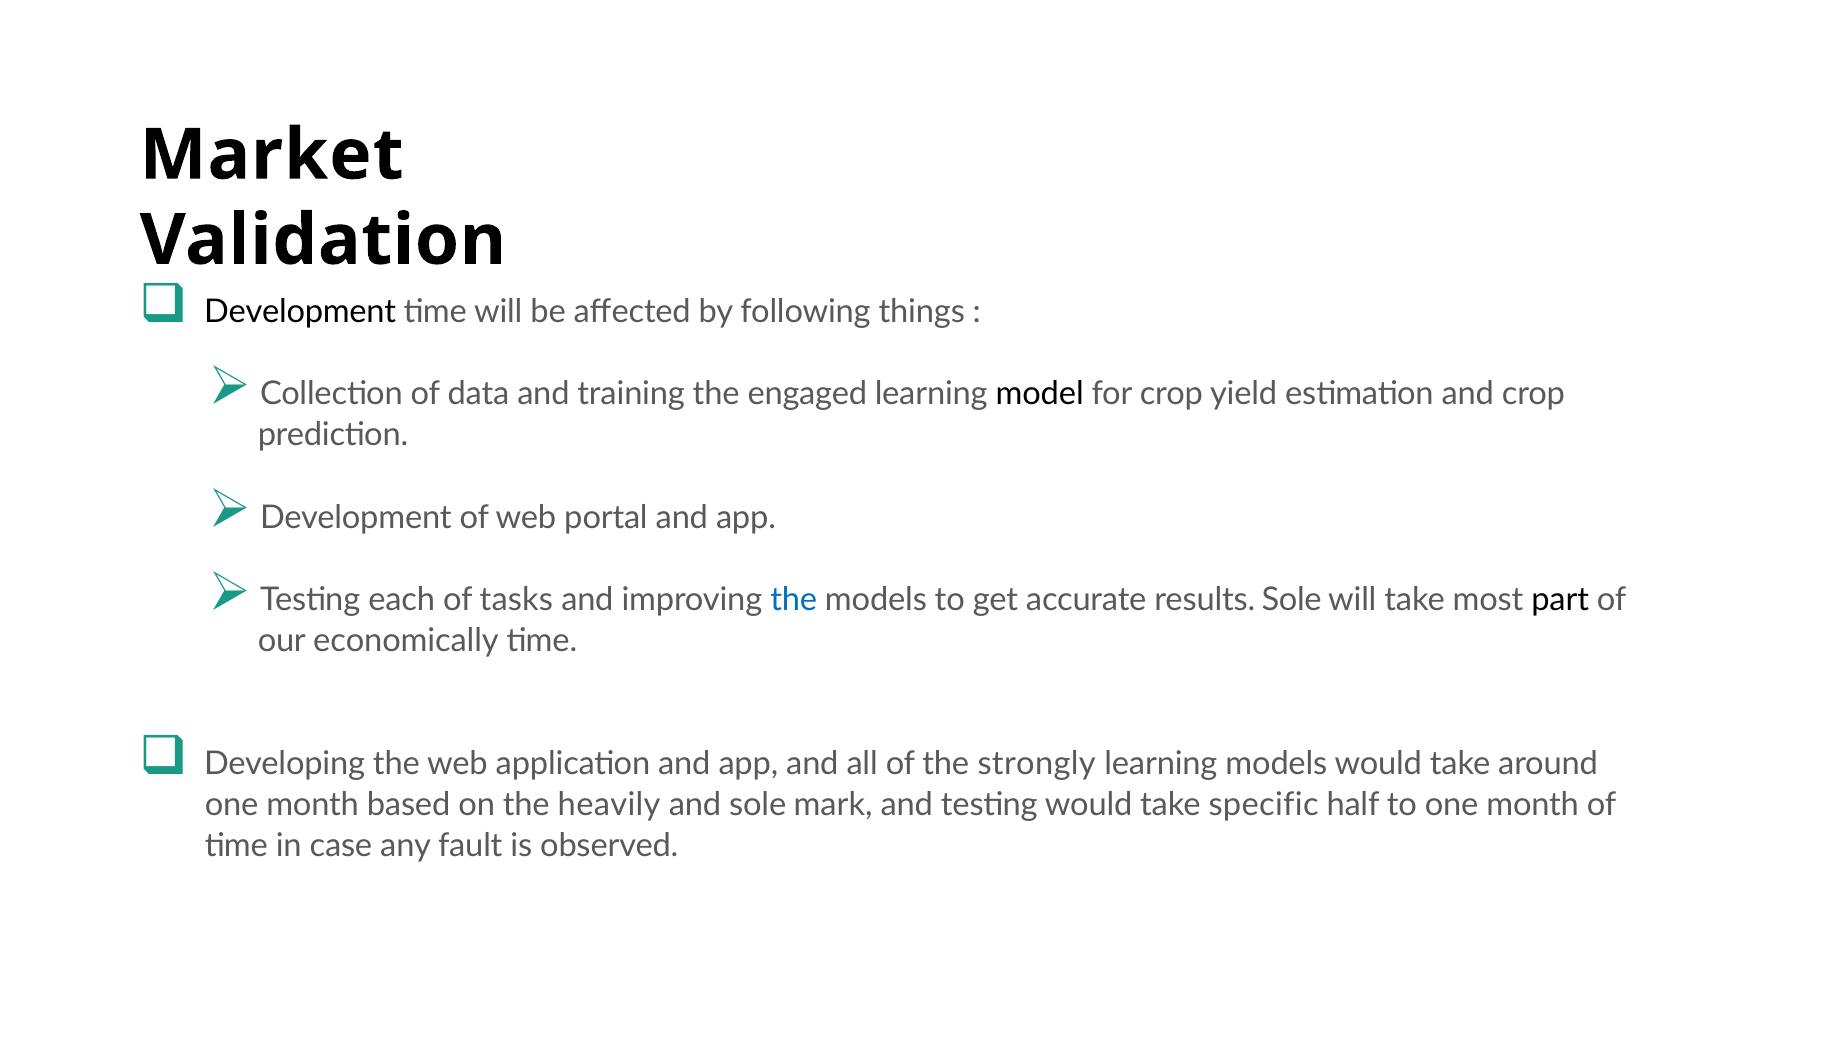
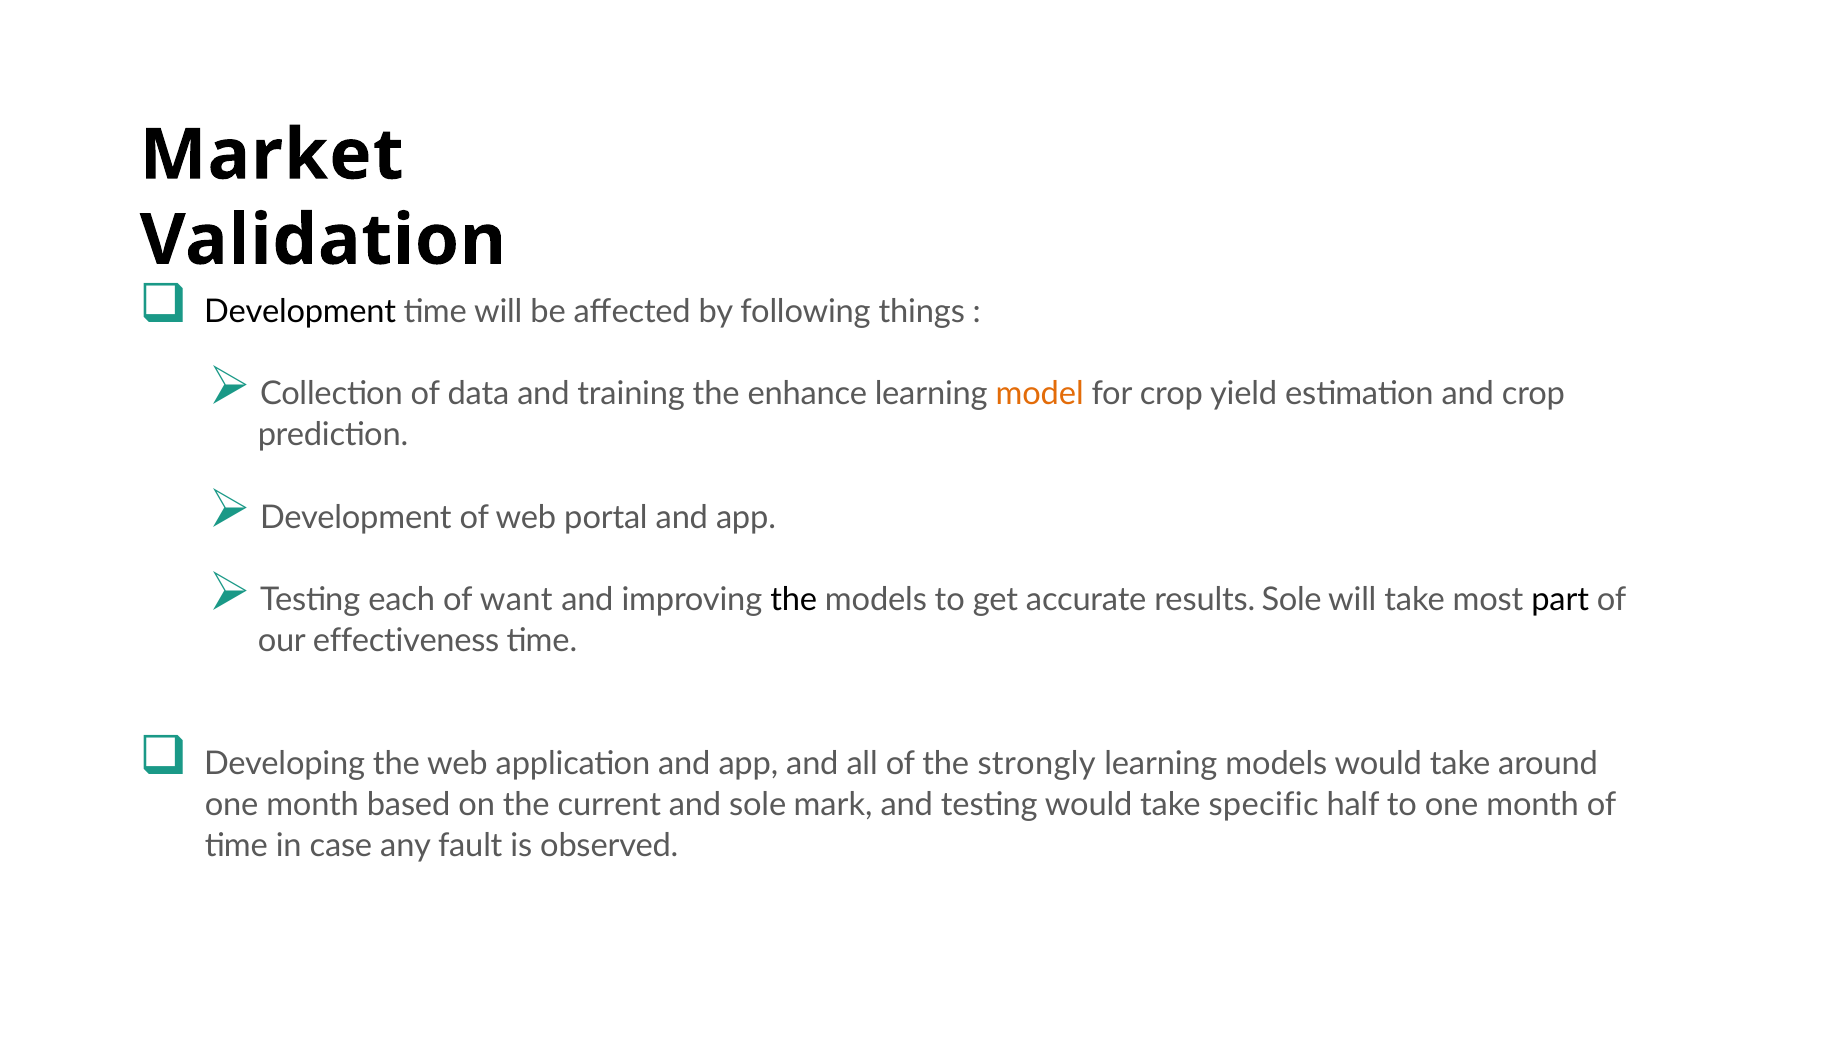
engaged: engaged -> enhance (807, 394)
model colour: black -> orange (1040, 394)
tasks: tasks -> want (516, 599)
the colour: blue -> black (794, 599)
economically: economically -> effectiveness (406, 640)
heavily: heavily -> current (609, 805)
